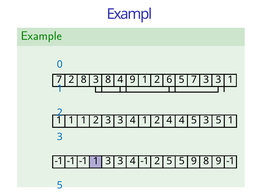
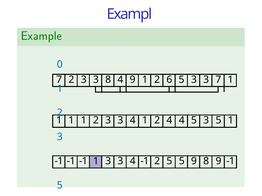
7 2 8: 8 -> 3 (84, 80)
6 5 7: 7 -> 3 (194, 80)
3: 3 -> 7 (218, 80)
